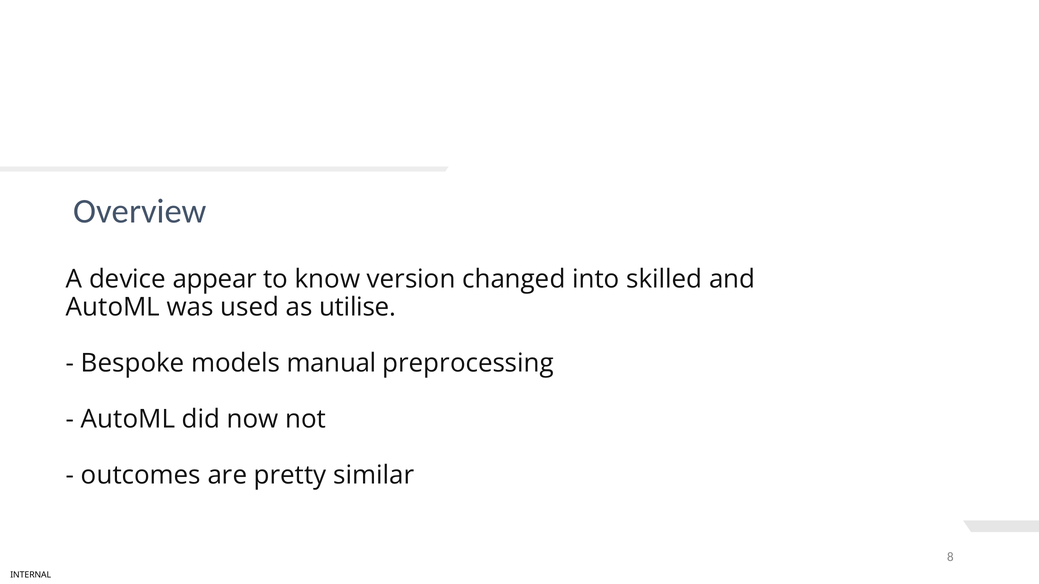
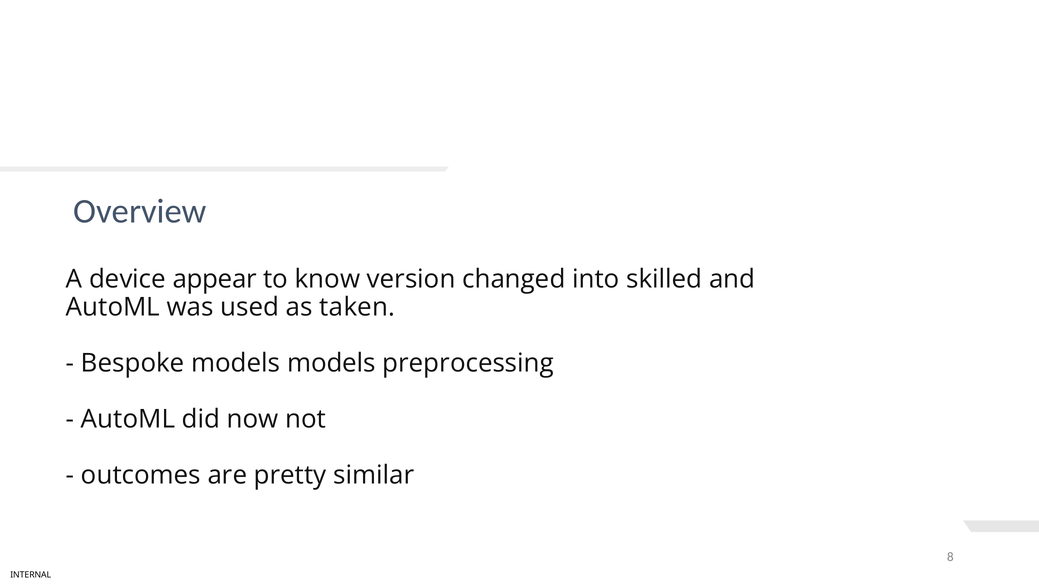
utilise: utilise -> taken (357, 308)
models manual: manual -> models (331, 364)
